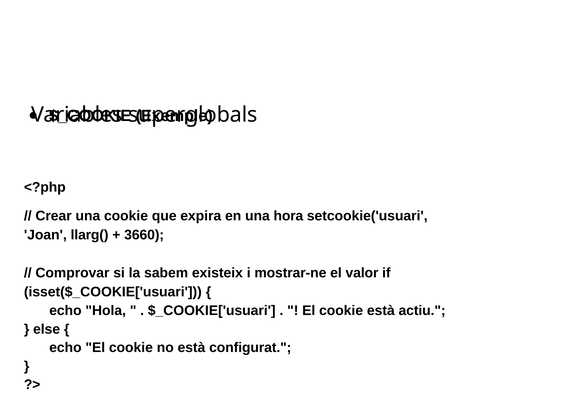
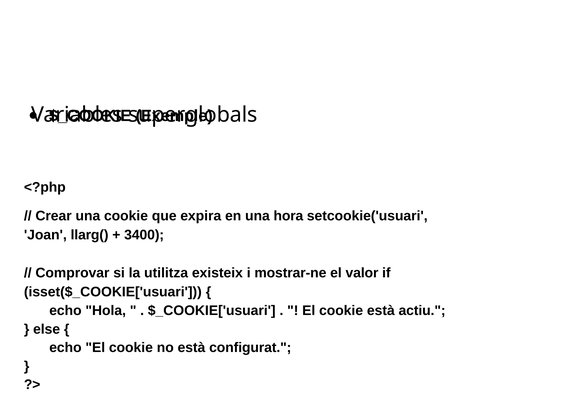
3660: 3660 -> 3400 (144, 235)
sabem: sabem -> utilitza (166, 273)
